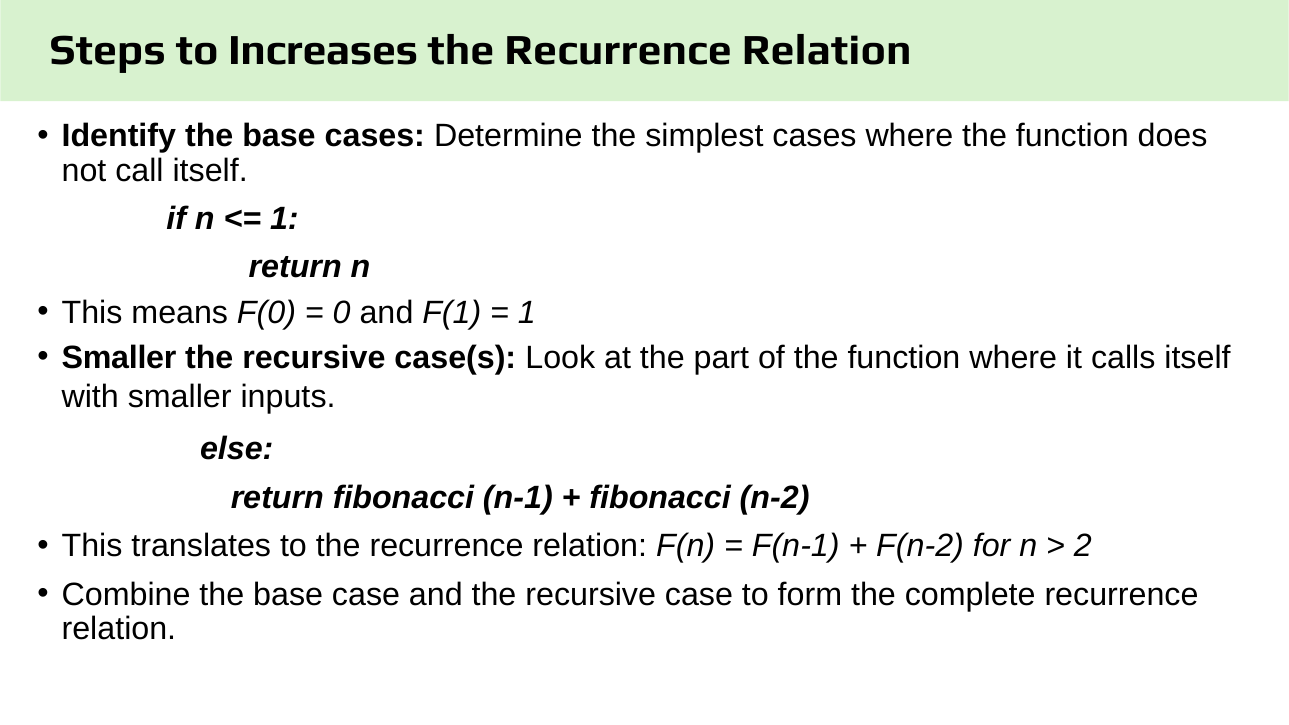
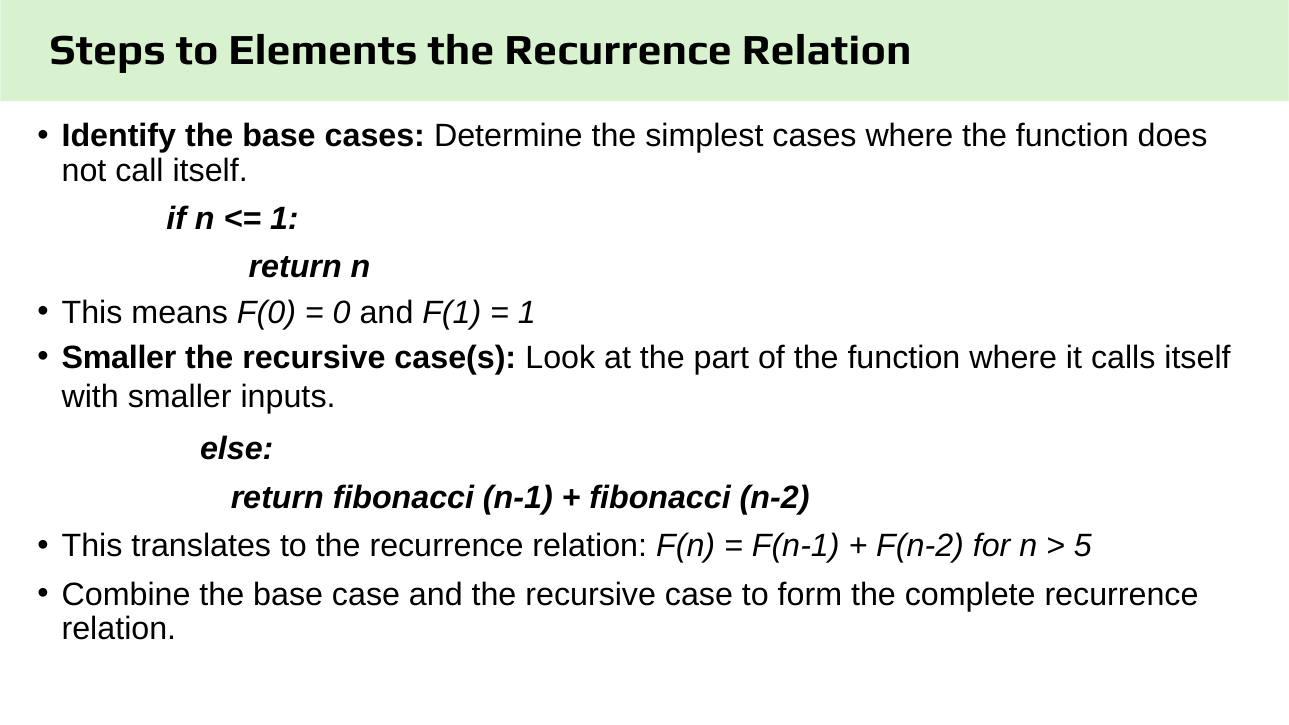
Increases: Increases -> Elements (323, 50)
2: 2 -> 5 (1083, 546)
